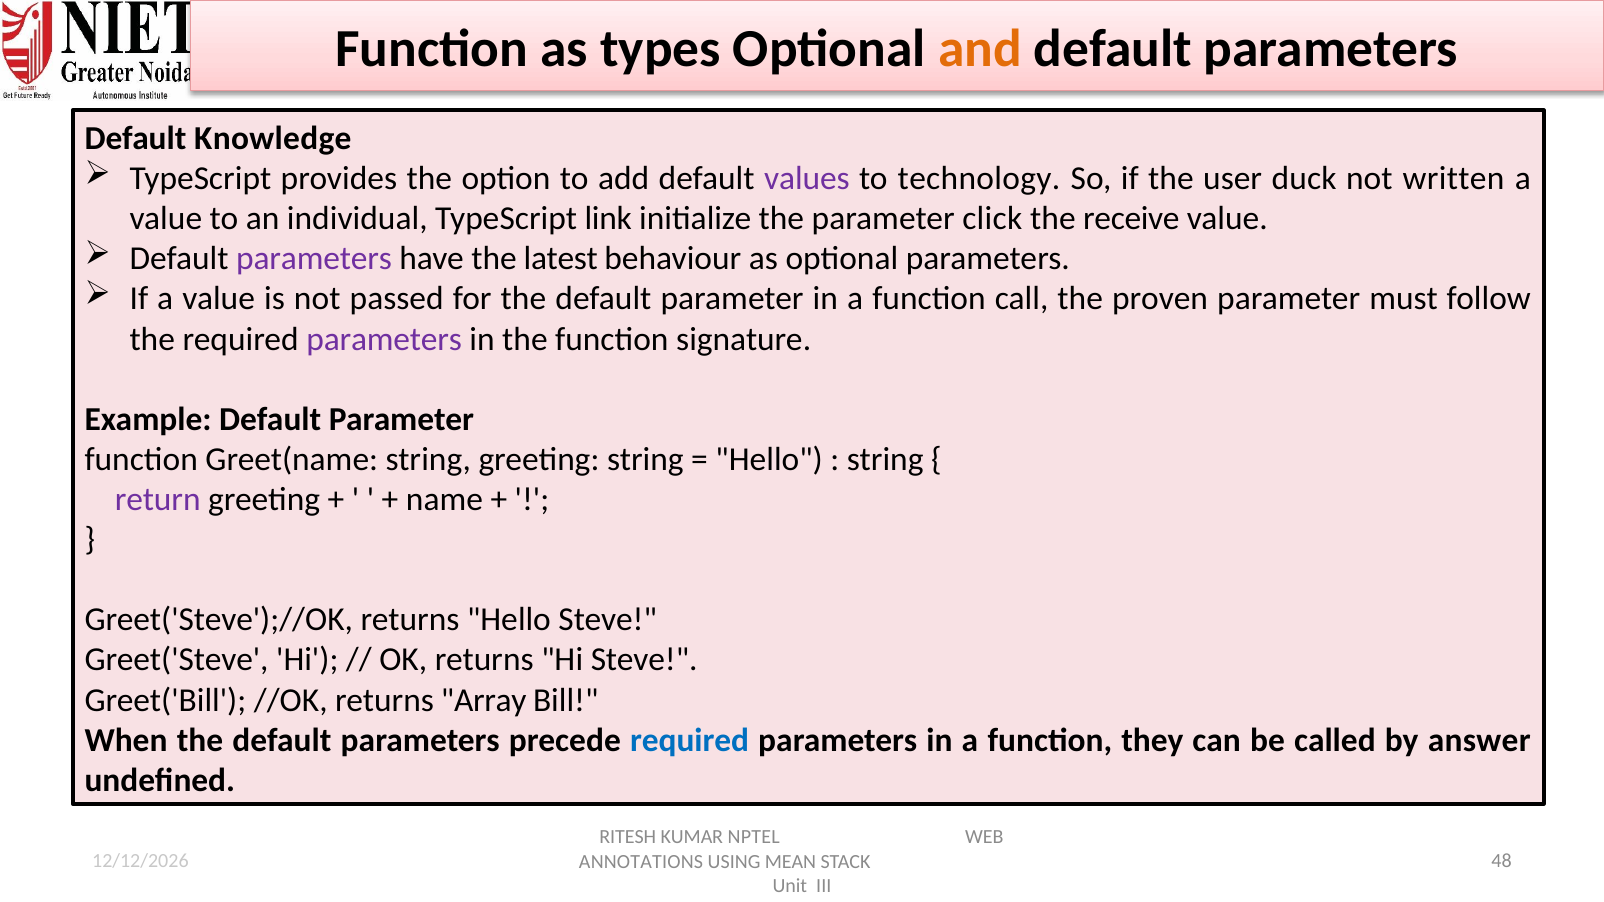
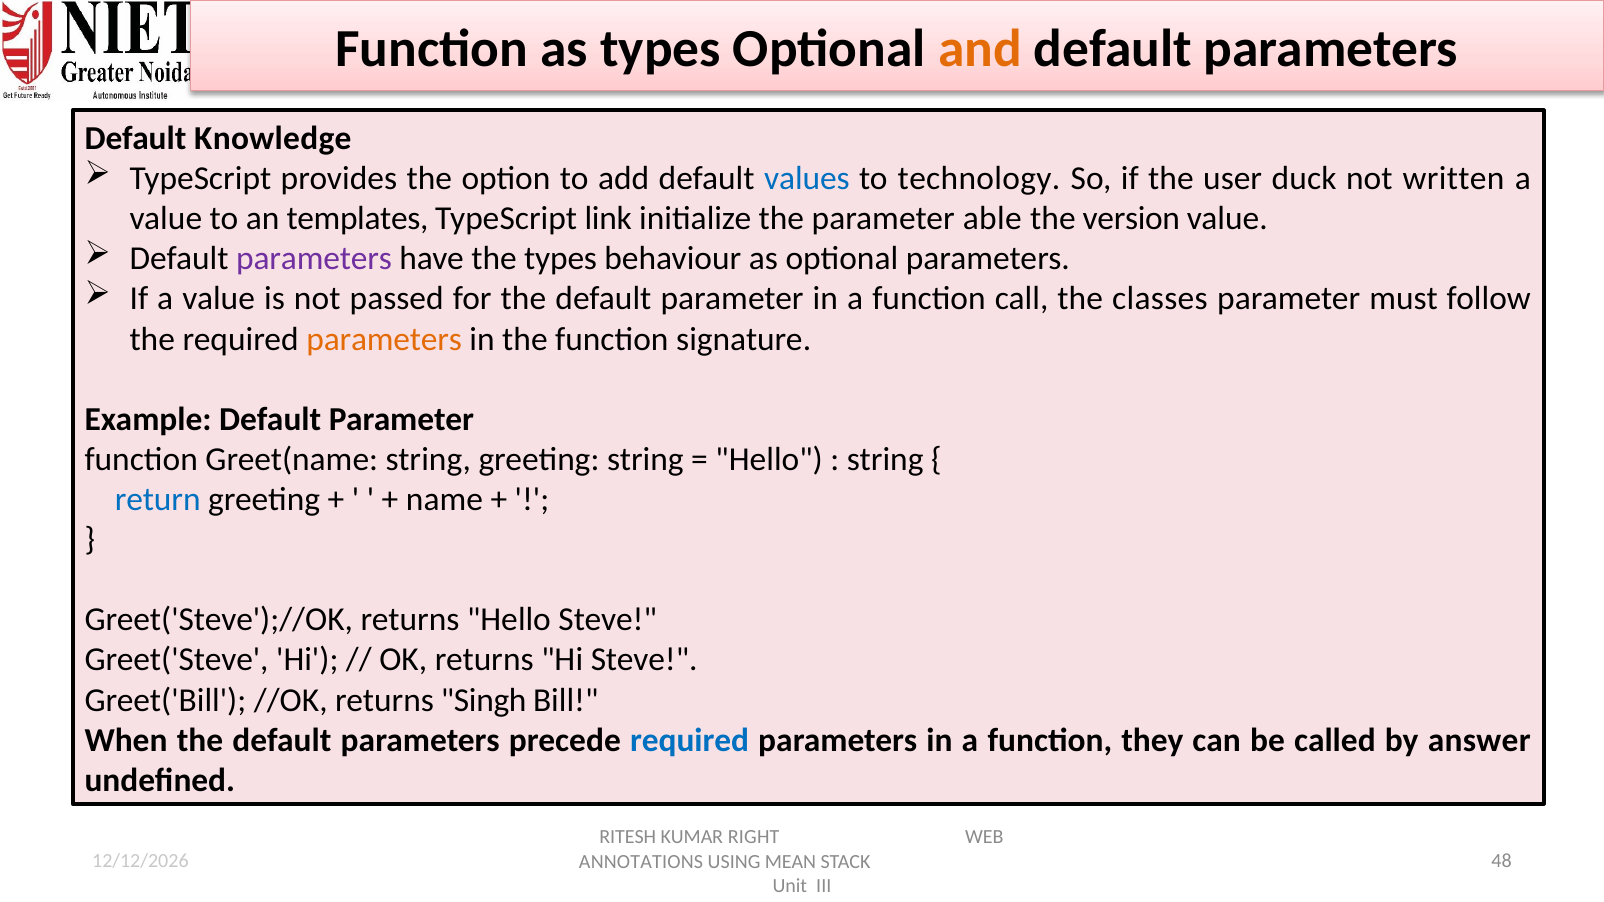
values colour: purple -> blue (807, 179)
individual: individual -> templates (357, 219)
click: click -> able (992, 219)
receive: receive -> version (1131, 219)
the latest: latest -> types (561, 259)
proven: proven -> classes (1160, 299)
parameters colour: purple -> orange (384, 339)
return colour: purple -> blue (158, 500)
Array: Array -> Singh (484, 700)
NPTEL: NPTEL -> RIGHT (754, 838)
